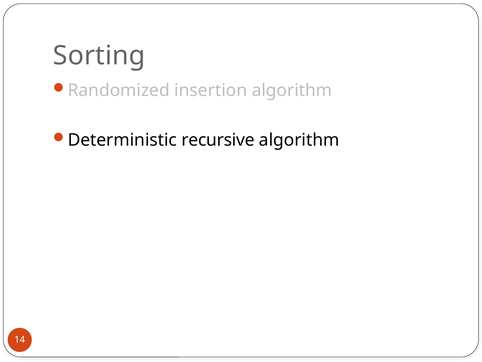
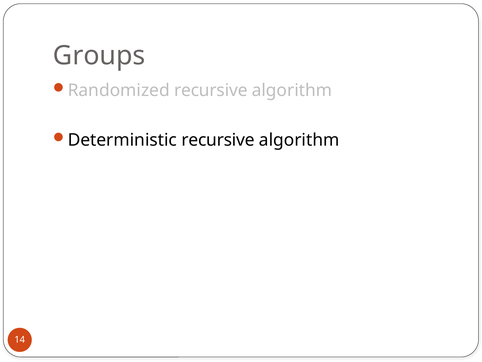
Sorting: Sorting -> Groups (99, 56)
Randomized insertion: insertion -> recursive (211, 90)
